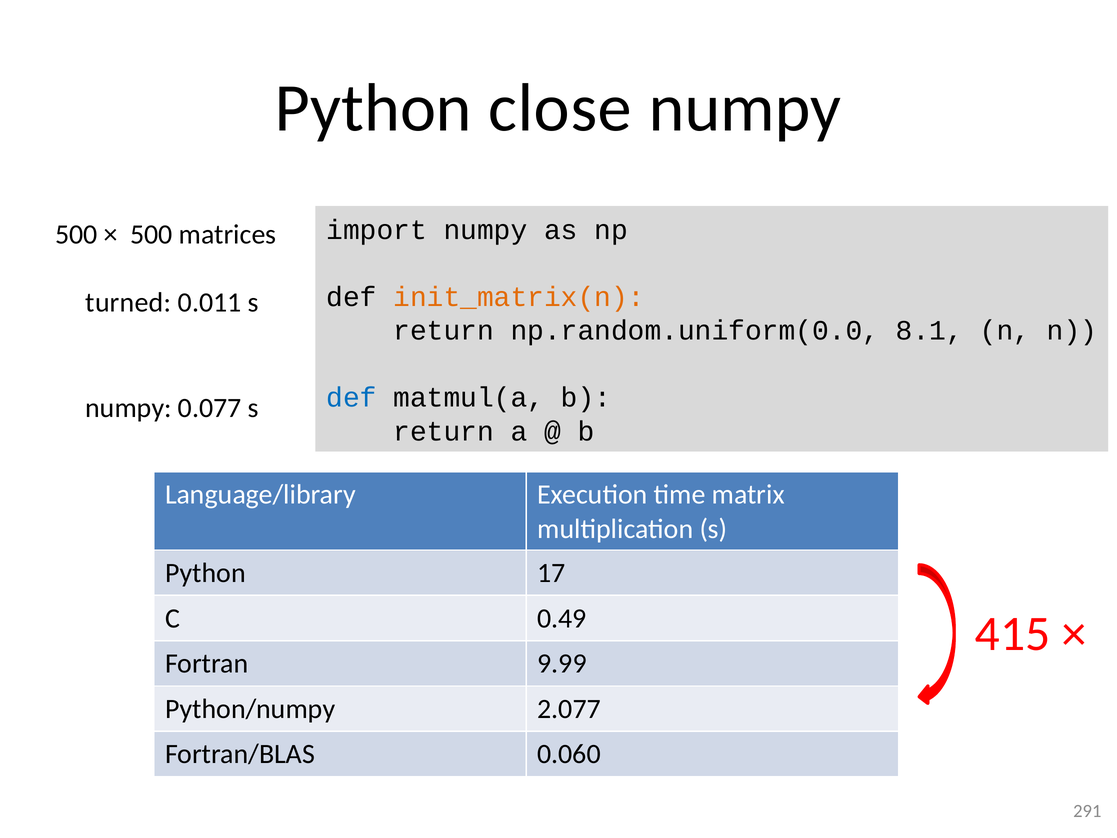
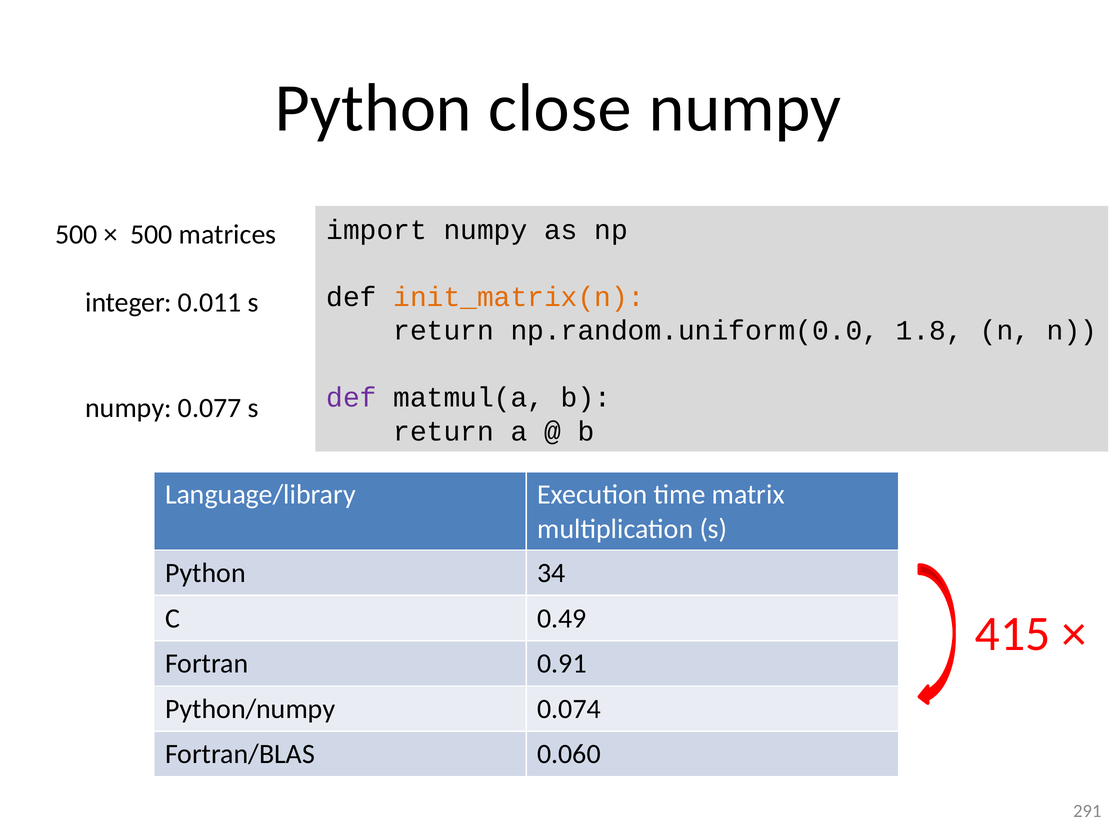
turned: turned -> integer (129, 302)
8.1: 8.1 -> 1.8 (929, 331)
def colour: blue -> purple (351, 398)
17: 17 -> 34 (551, 573)
9.99: 9.99 -> 0.91 (562, 663)
2.077: 2.077 -> 0.074 (569, 709)
